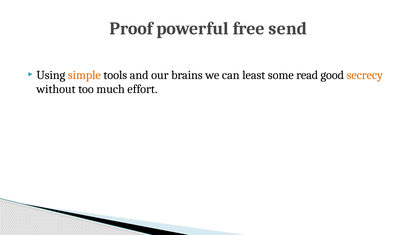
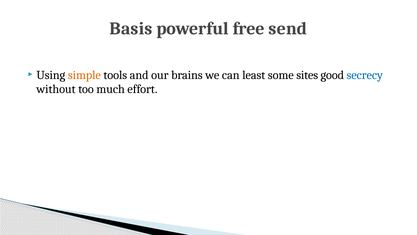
Proof: Proof -> Basis (131, 29)
read: read -> sites (307, 75)
secrecy colour: orange -> blue (365, 75)
